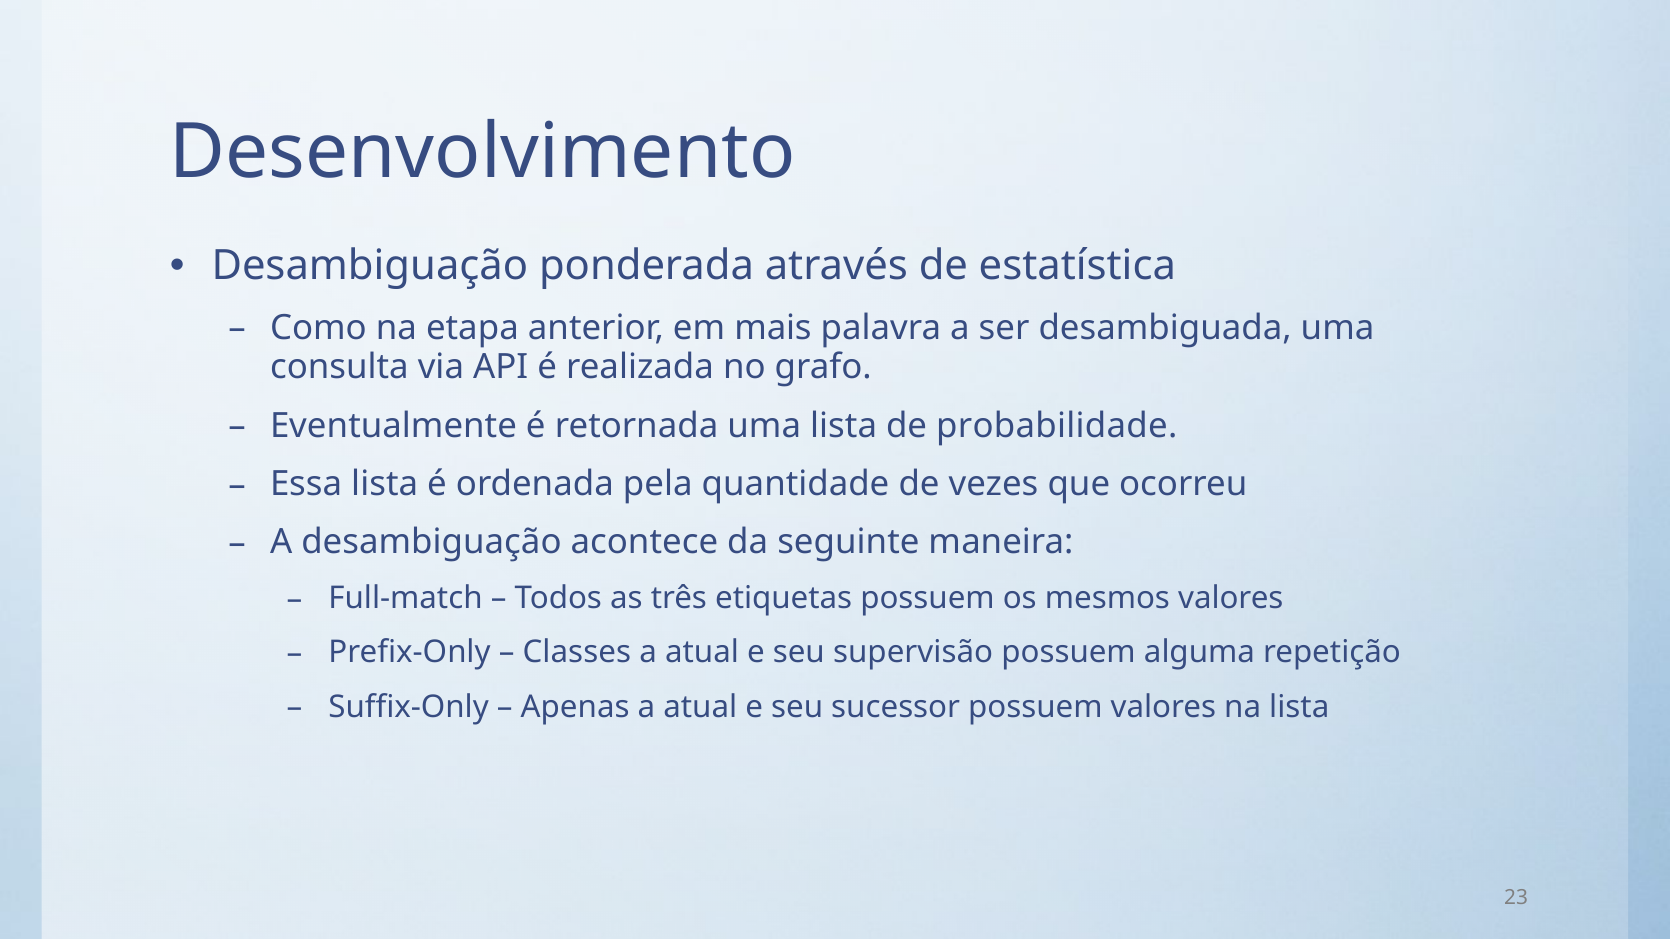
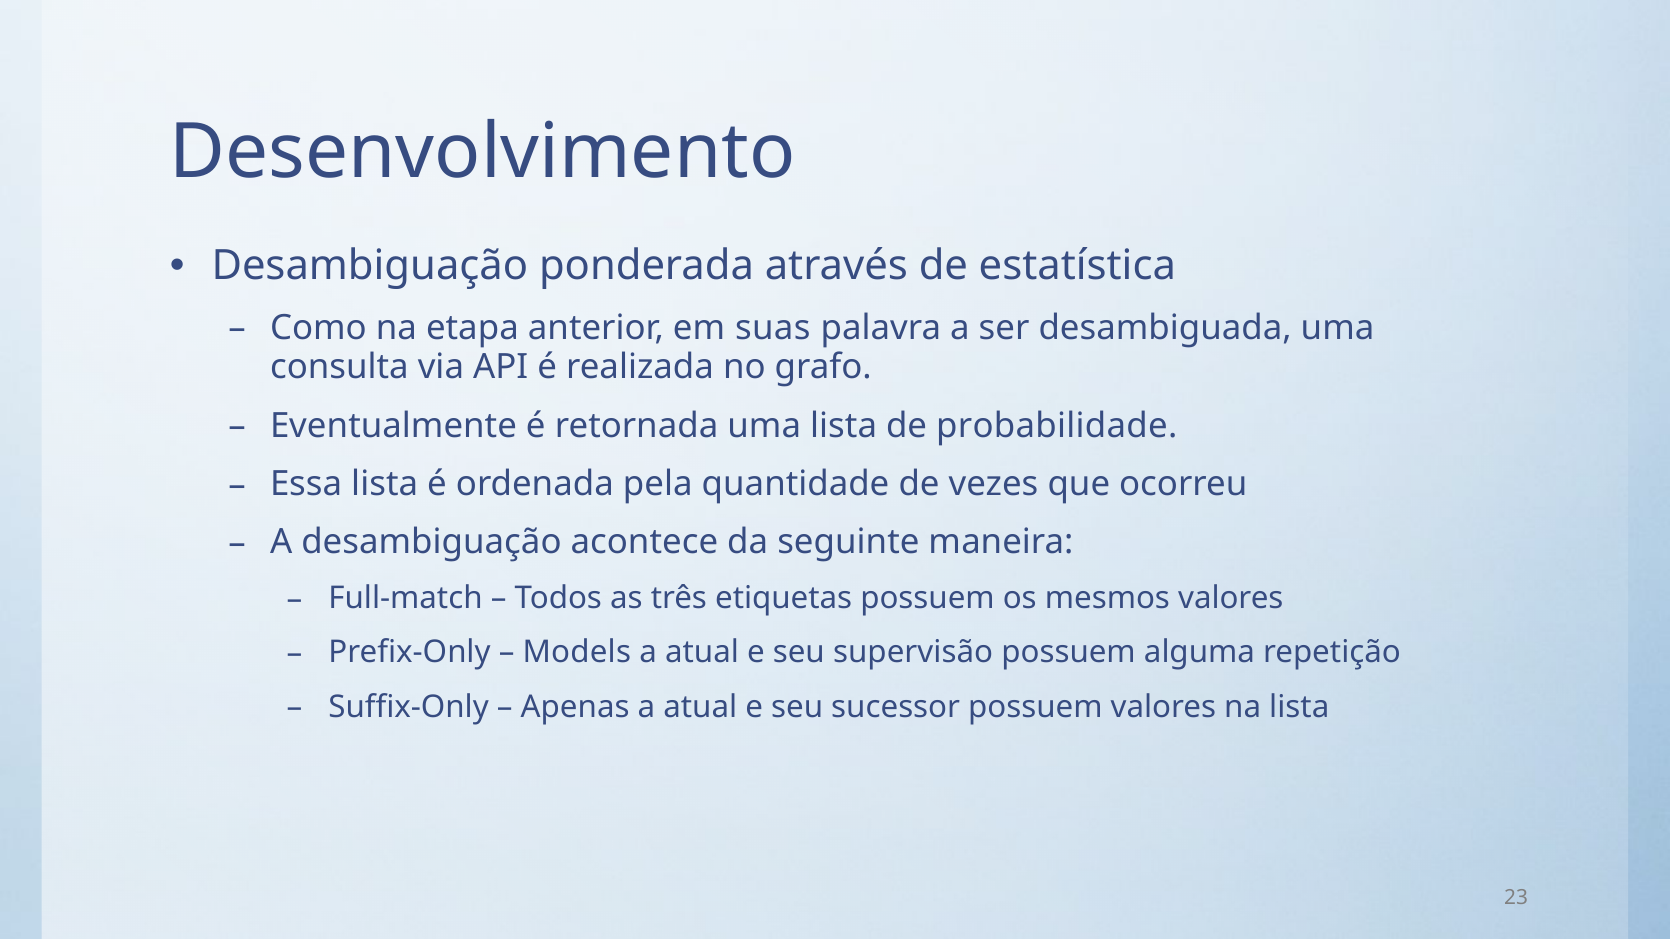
mais: mais -> suas (773, 328)
Classes: Classes -> Models (577, 653)
